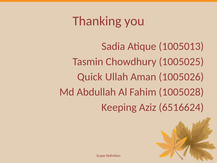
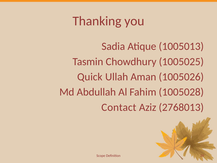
Keeping: Keeping -> Contact (119, 107)
6516624: 6516624 -> 2768013 (181, 107)
